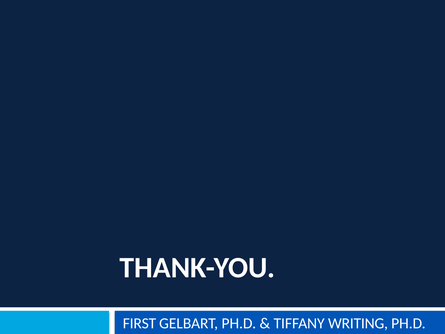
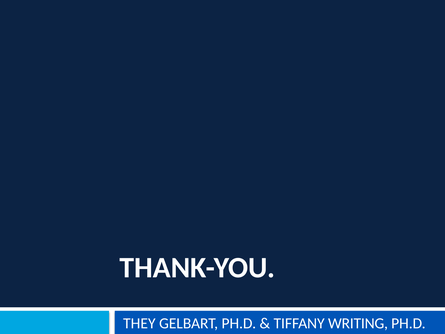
FIRST: FIRST -> THEY (139, 323)
